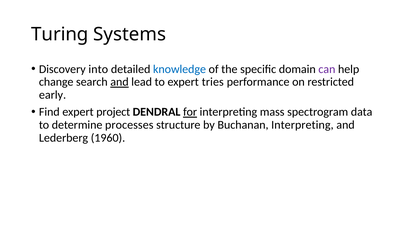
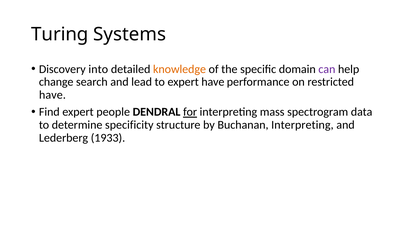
knowledge colour: blue -> orange (180, 69)
and underline: present -> none (119, 82)
expert tries: tries -> have (213, 82)
early: early -> have (52, 95)
project: project -> people (113, 112)
processes: processes -> specificity (129, 125)
1960: 1960 -> 1933 (108, 138)
